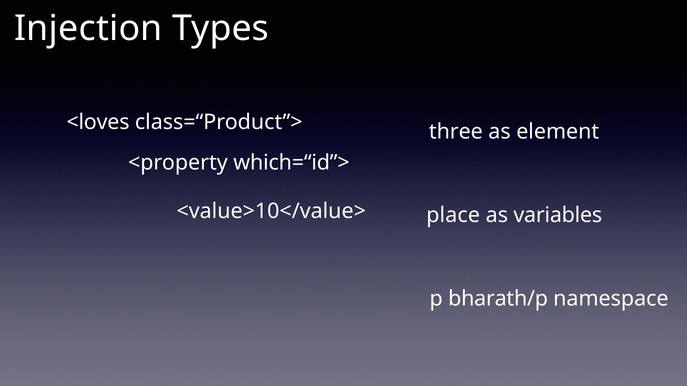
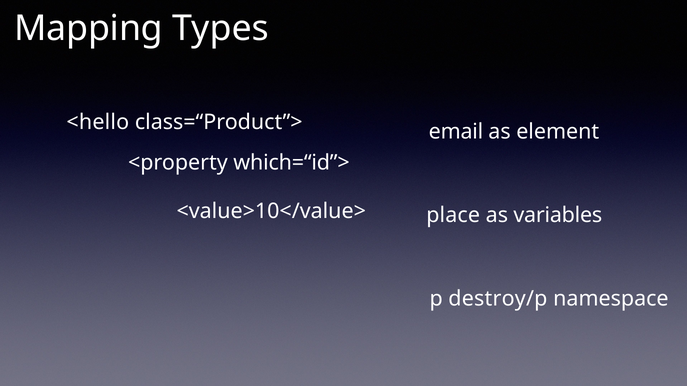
Injection: Injection -> Mapping (89, 28)
<loves: <loves -> <hello (98, 122)
three: three -> email (456, 132)
bharath/p: bharath/p -> destroy/p (498, 299)
